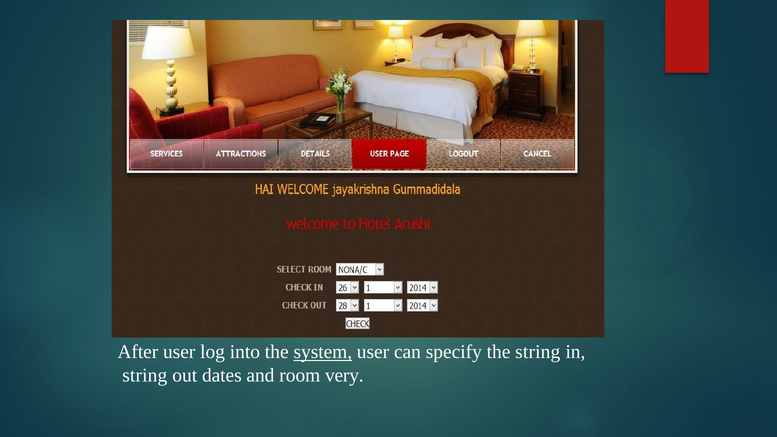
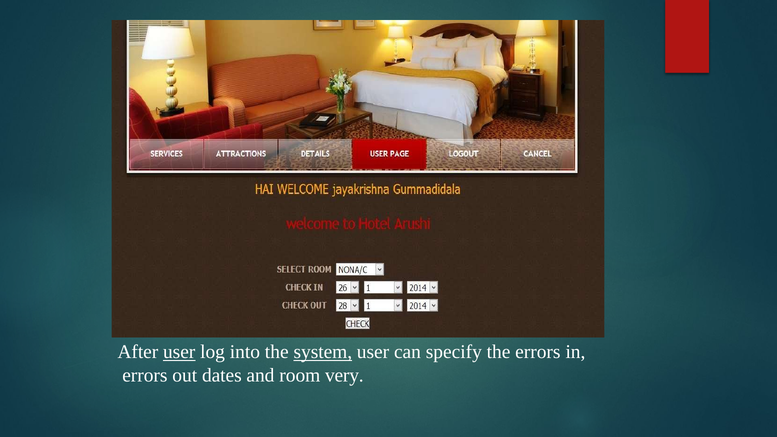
user underline: none -> present (179, 352)
the string: string -> errors (538, 352)
string: string -> errors (145, 375)
